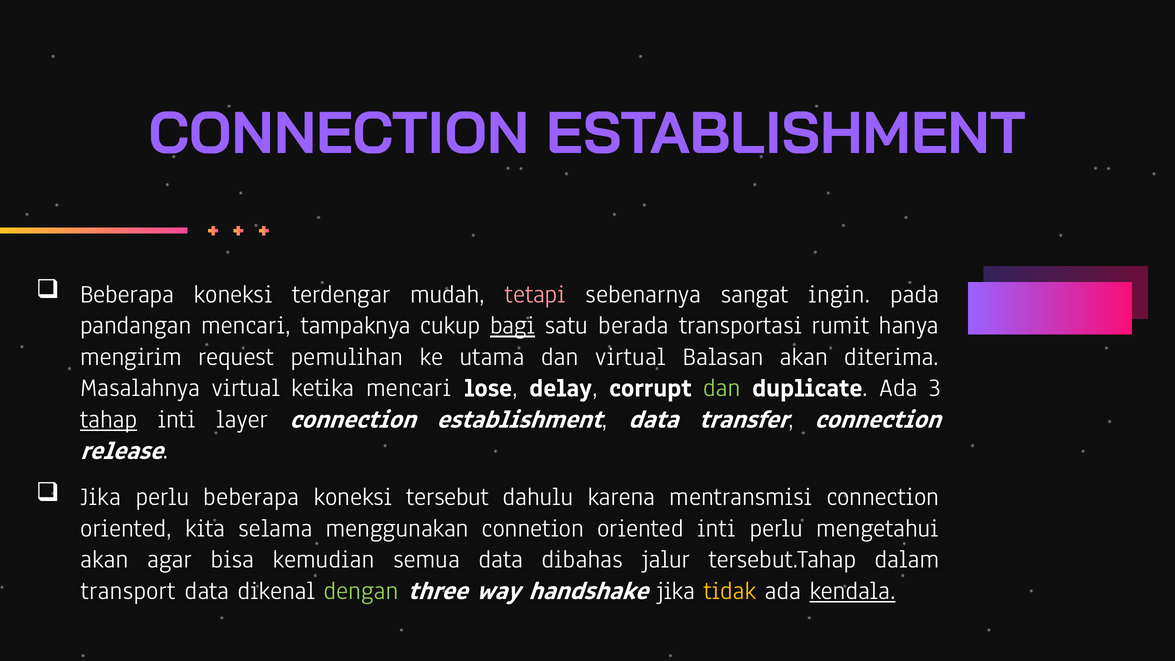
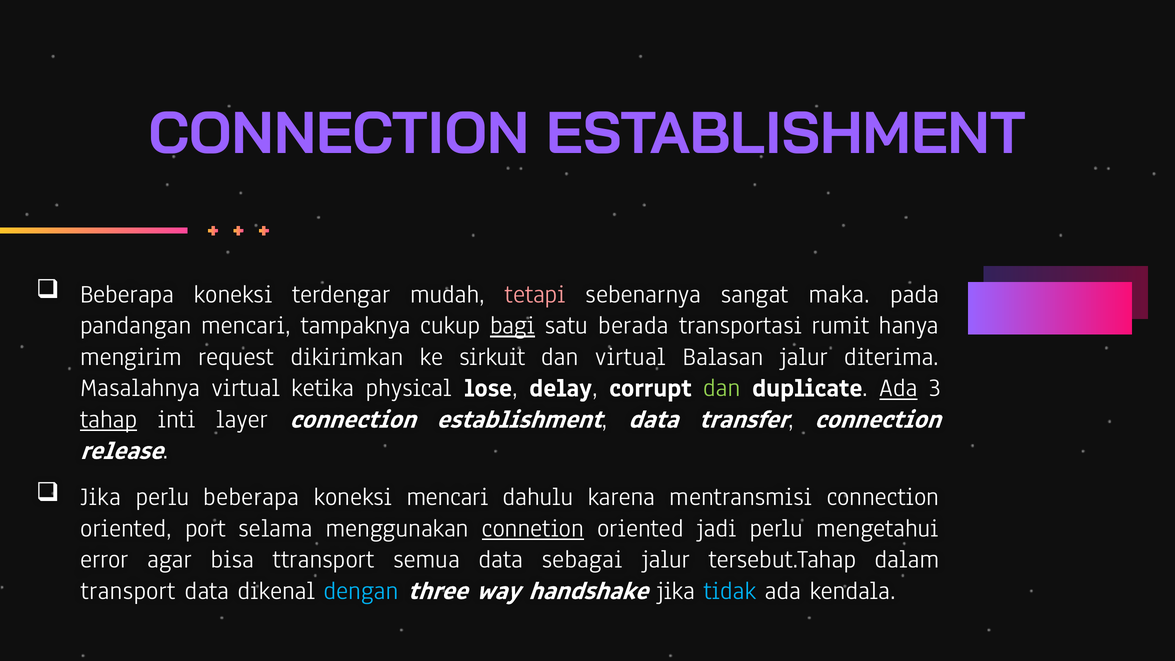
ingin: ingin -> maka (839, 294)
pemulihan: pemulihan -> dikirimkan (347, 357)
utama: utama -> sirkuit (492, 357)
Balasan akan: akan -> jalur (804, 357)
ketika mencari: mencari -> physical (409, 388)
Ada underline: none -> present (898, 388)
koneksi tersebut: tersebut -> mencari (448, 497)
kita: kita -> port (205, 528)
connetion underline: none -> present (533, 528)
oriented inti: inti -> jadi (717, 528)
akan: akan -> error (104, 559)
kemudian: kemudian -> ttransport (324, 559)
dibahas: dibahas -> sebagai (582, 559)
dengan colour: light green -> light blue (361, 590)
tidak colour: yellow -> light blue (730, 590)
kendala underline: present -> none (853, 590)
